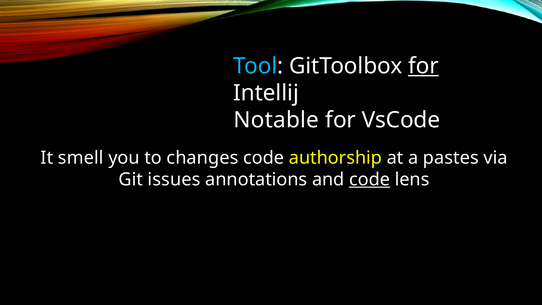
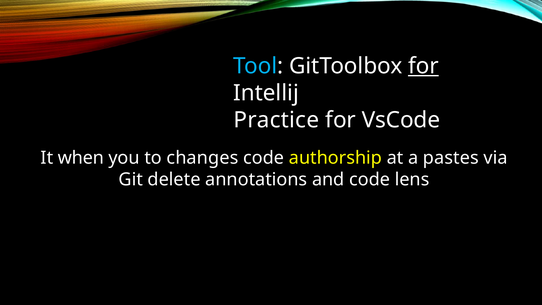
Notable: Notable -> Practice (276, 120)
smell: smell -> when (81, 158)
issues: issues -> delete (174, 179)
code underline: present -> none (370, 179)
